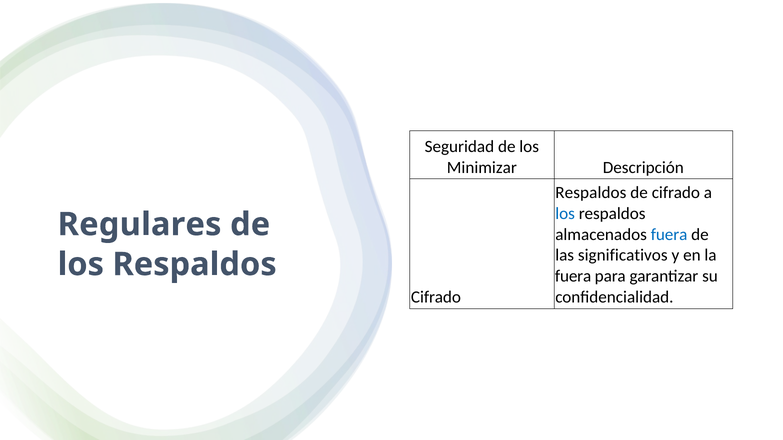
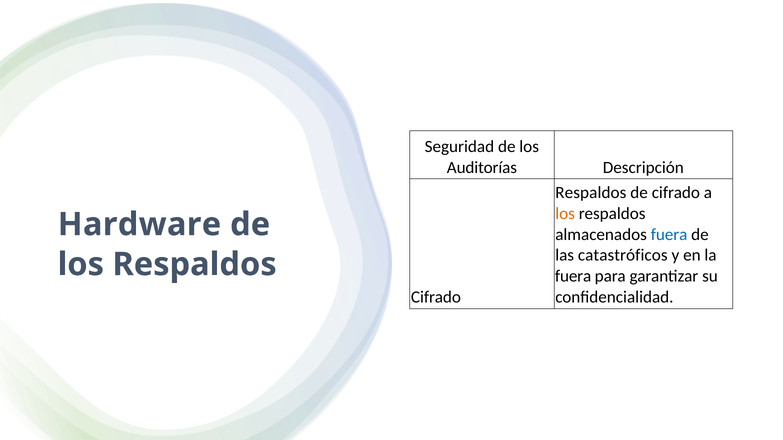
Minimizar: Minimizar -> Auditorías (482, 168)
los colour: blue -> orange (565, 214)
Regulares: Regulares -> Hardware (139, 225)
significativos: significativos -> catastróficos (623, 256)
